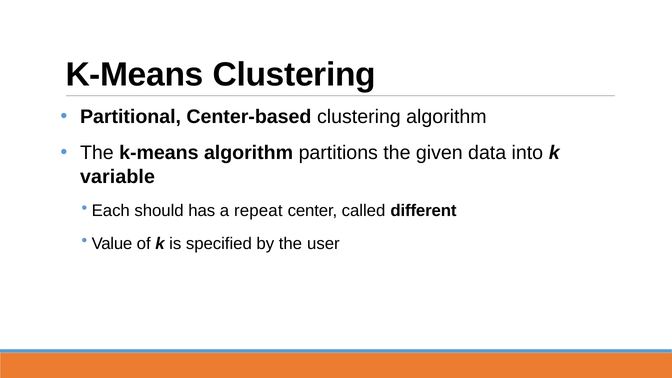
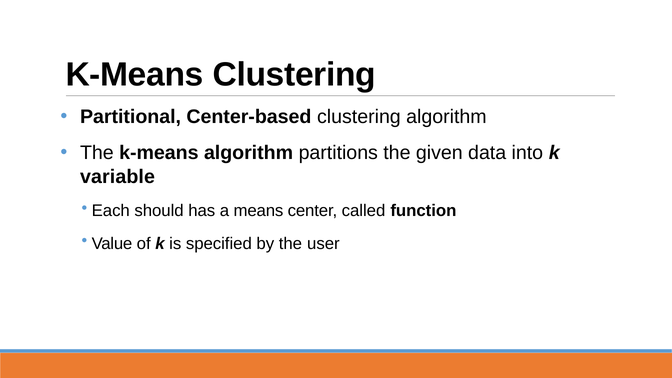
repeat: repeat -> means (258, 211)
different: different -> function (423, 211)
